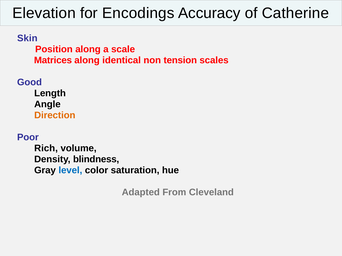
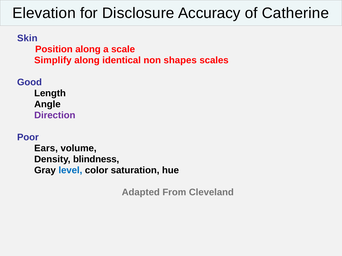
Encodings: Encodings -> Disclosure (138, 13)
Matrices: Matrices -> Simplify (53, 60)
tension: tension -> shapes (180, 60)
Direction colour: orange -> purple (55, 116)
Rich: Rich -> Ears (46, 149)
